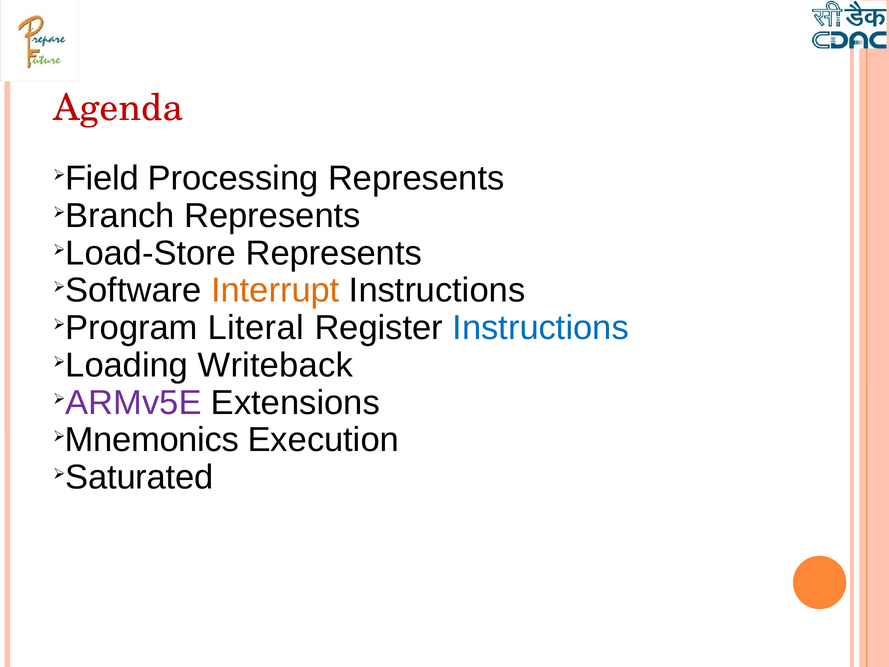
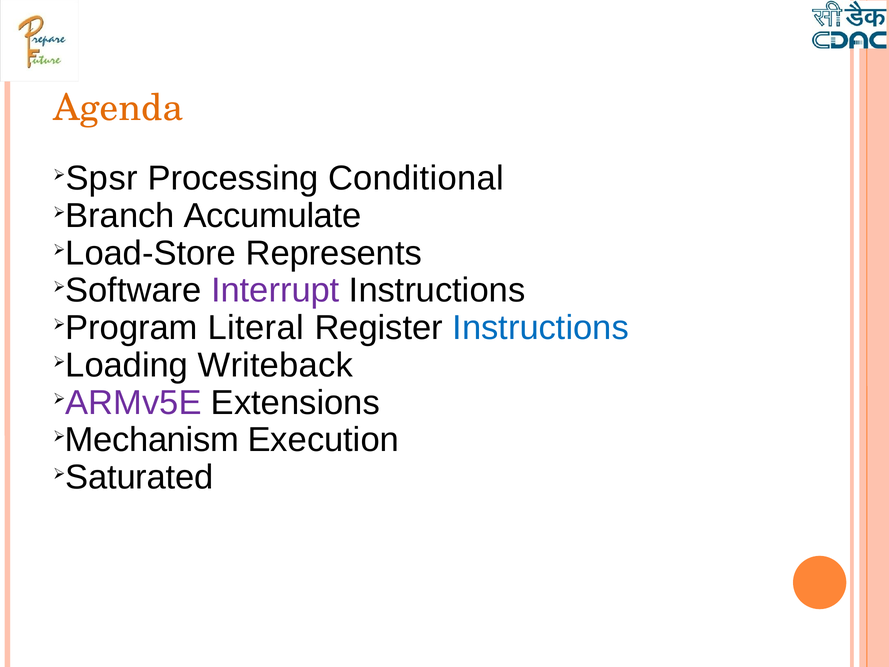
Agenda colour: red -> orange (118, 108)
Field: Field -> Spsr (102, 178)
Processing Represents: Represents -> Conditional (416, 178)
Branch Represents: Represents -> Accumulate (273, 216)
Interrupt colour: orange -> purple (275, 290)
Mnemonics: Mnemonics -> Mechanism (152, 440)
